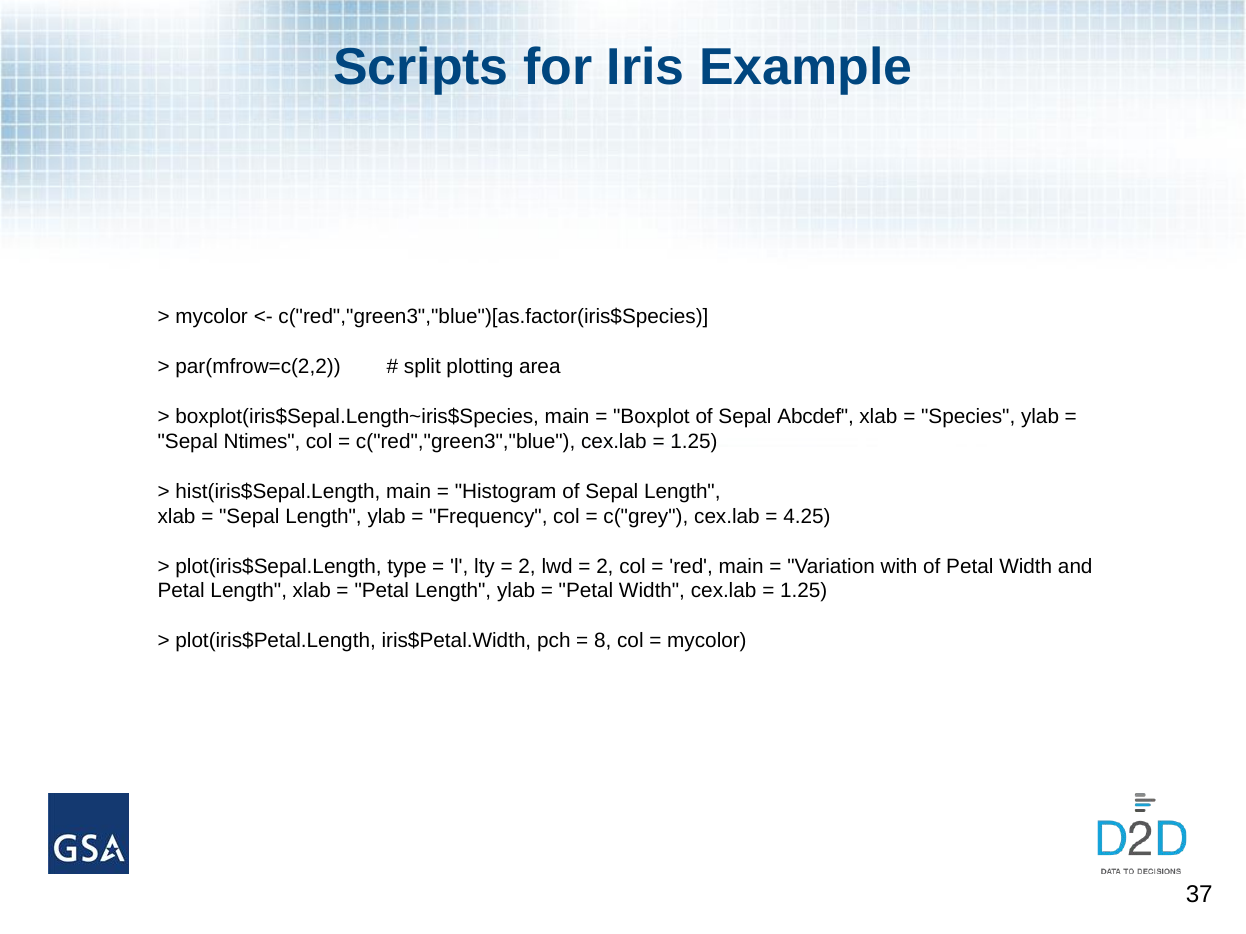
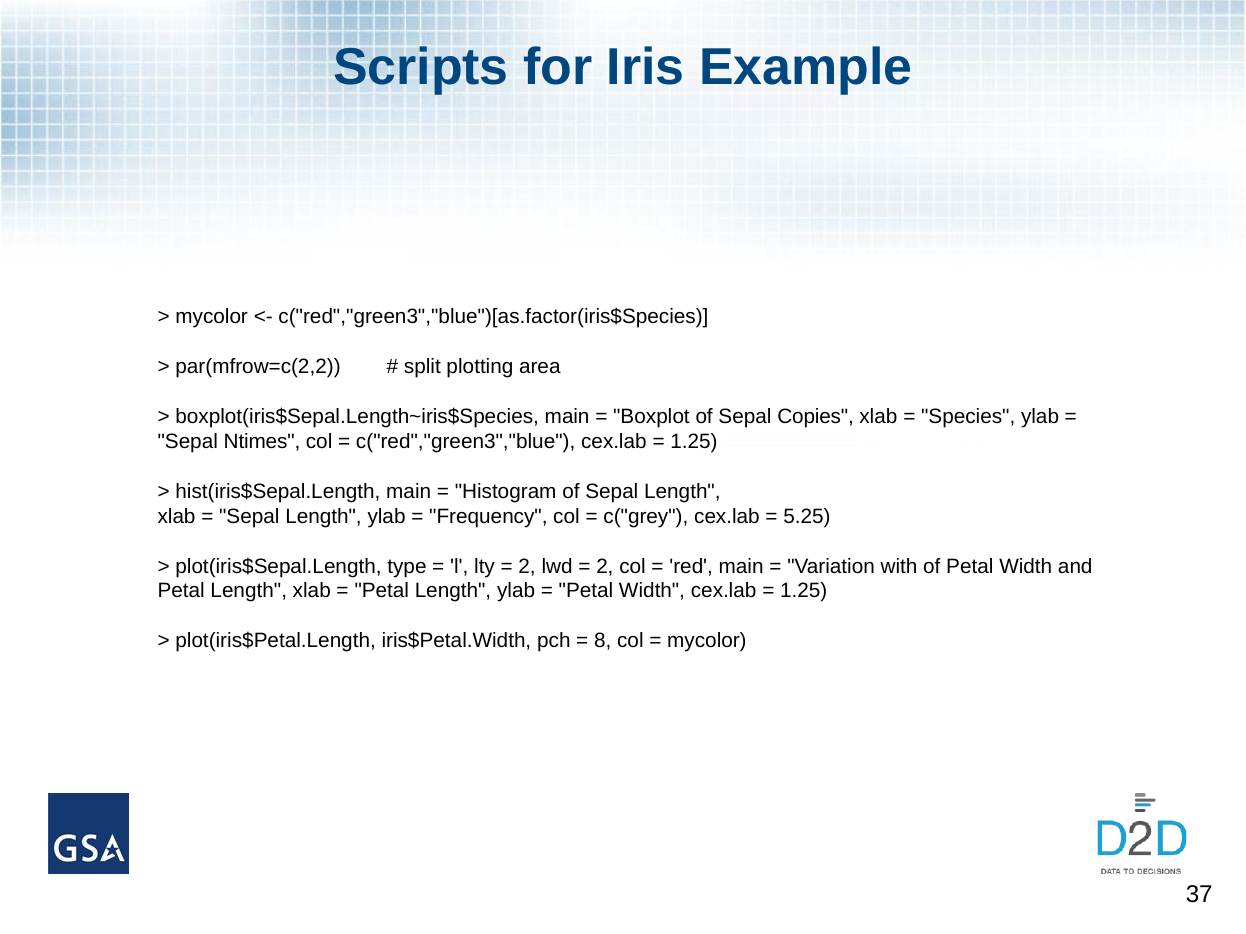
Abcdef: Abcdef -> Copies (816, 417)
4.25: 4.25 -> 5.25 (807, 517)
